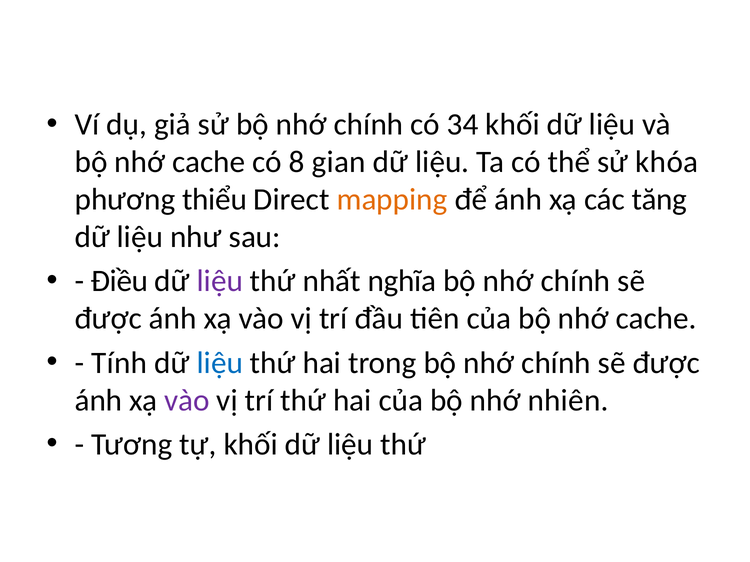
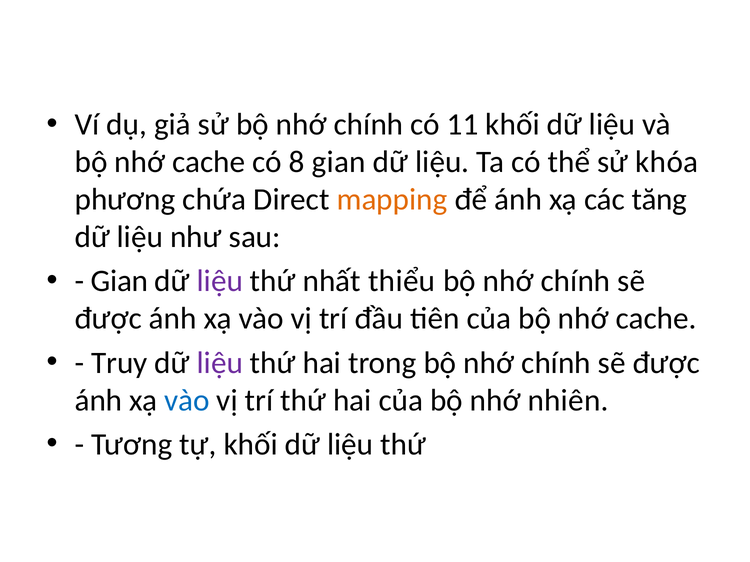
34: 34 -> 11 (463, 125)
thiểu: thiểu -> chứa (214, 200)
Điều: Điều -> Gian (119, 281)
nghĩa: nghĩa -> thiểu (402, 281)
Tính: Tính -> Truy (119, 363)
liệu colour: blue -> purple (220, 363)
vào colour: purple -> blue (187, 401)
